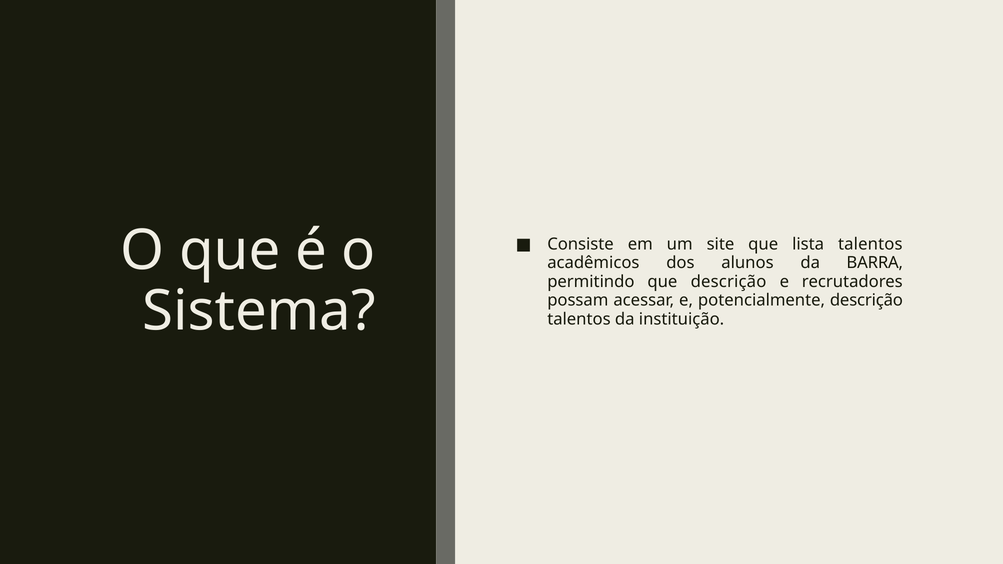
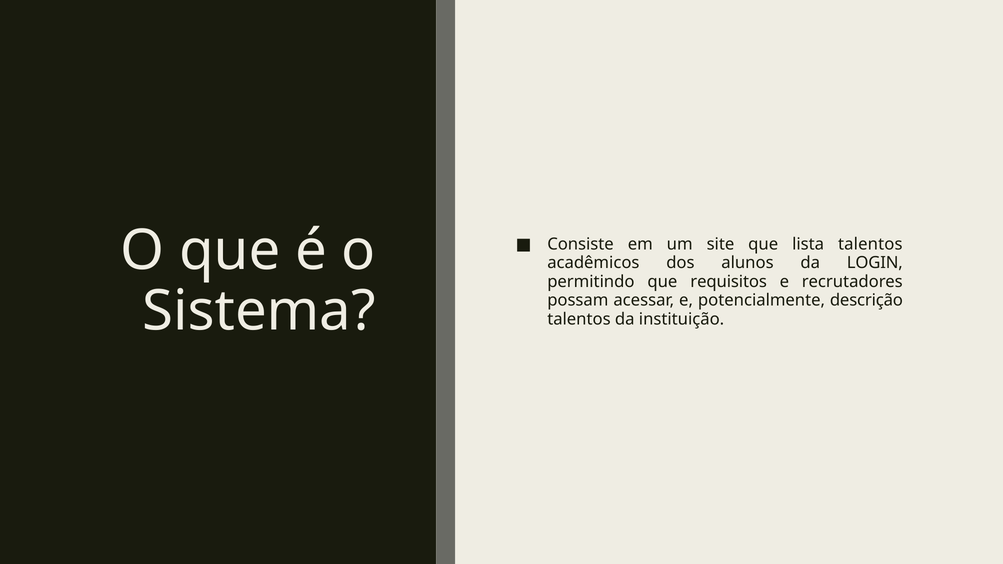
BARRA: BARRA -> LOGIN (875, 263)
que descrição: descrição -> requisitos (729, 282)
